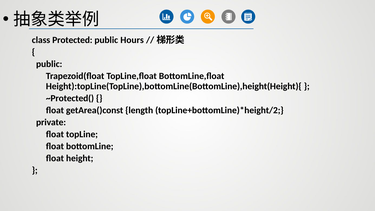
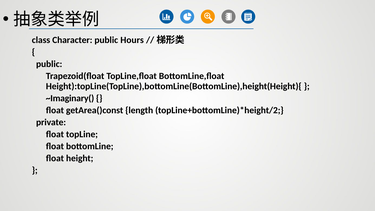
Protected: Protected -> Character (72, 40)
~Protected(: ~Protected( -> ~Imaginary( (70, 98)
